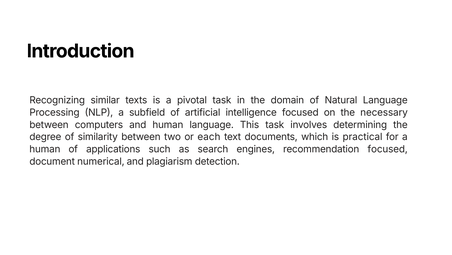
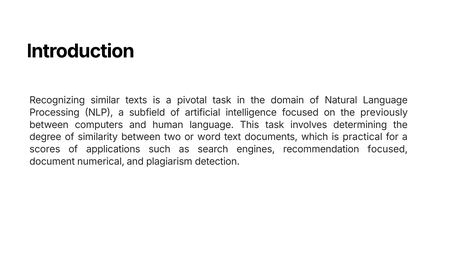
necessary: necessary -> previously (384, 112)
each: each -> word (209, 137)
human: human -> scores (45, 149)
